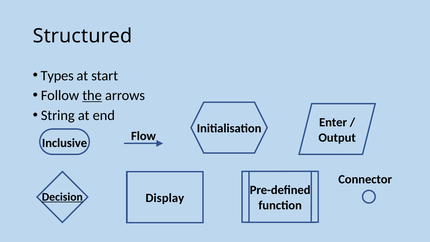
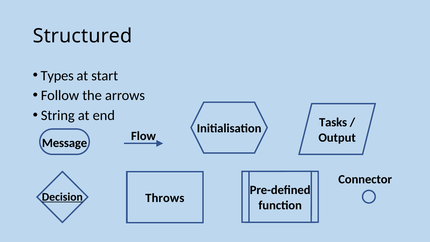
the underline: present -> none (92, 95)
Enter: Enter -> Tasks (333, 122)
Inclusive: Inclusive -> Message (65, 143)
Display: Display -> Throws (165, 198)
